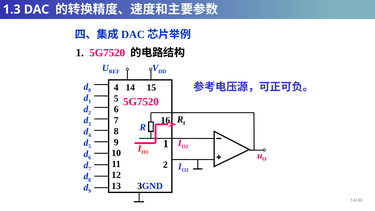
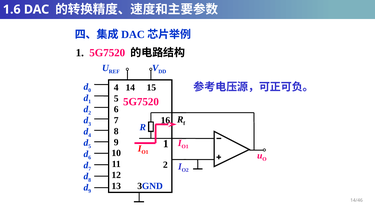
1.3: 1.3 -> 1.6 (12, 9)
